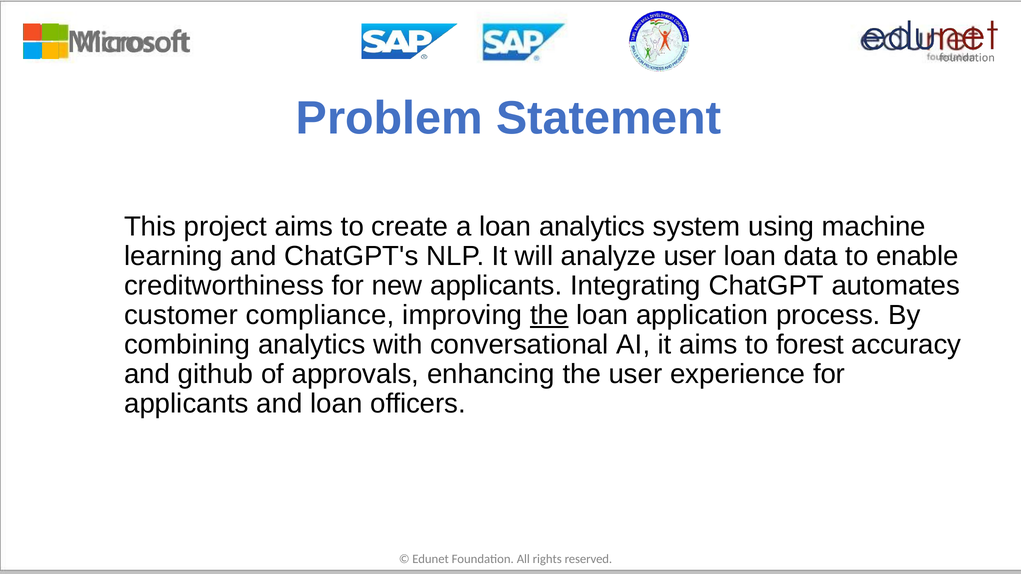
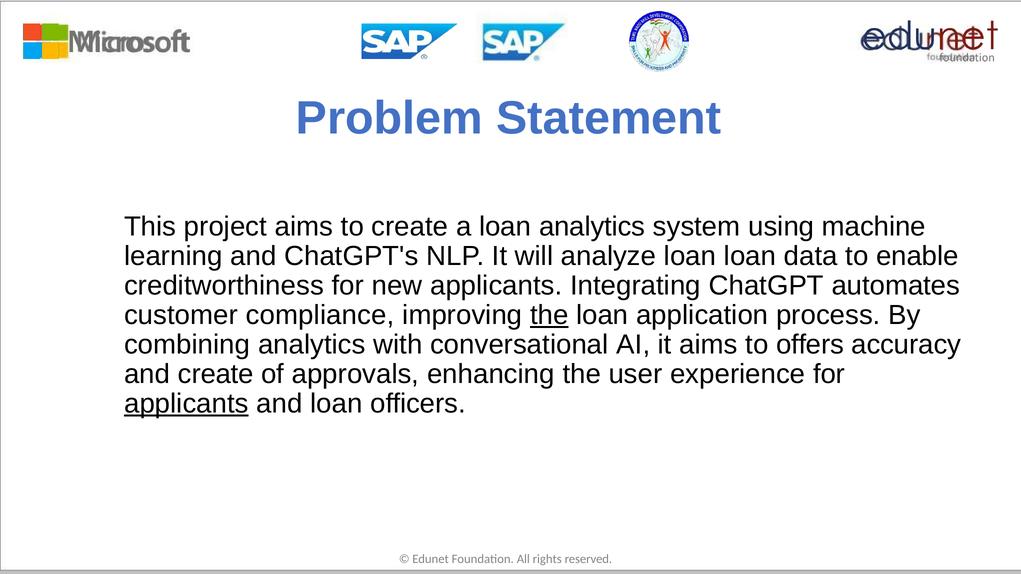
analyze user: user -> loan (690, 256)
forest: forest -> offers (810, 345)
and github: github -> create (216, 374)
applicants underline: none -> present (186, 404)
